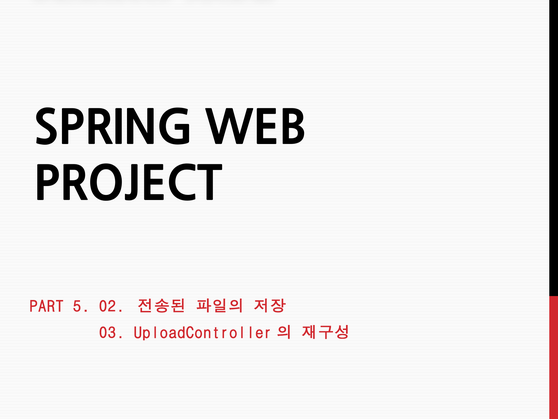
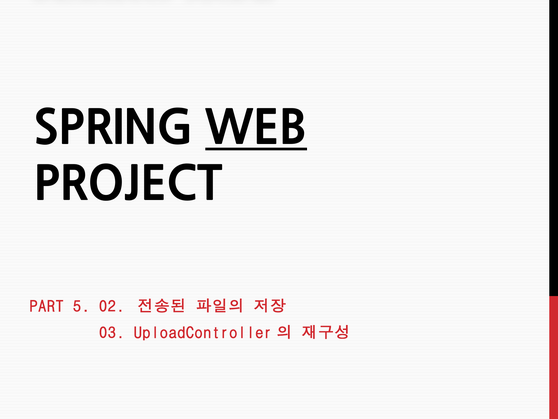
WEB underline: none -> present (256, 129)
